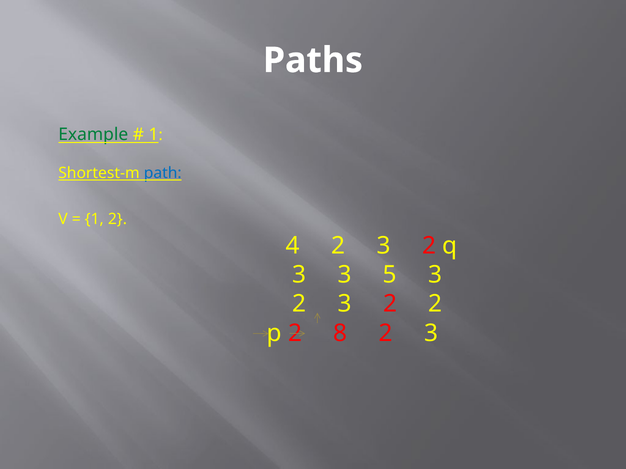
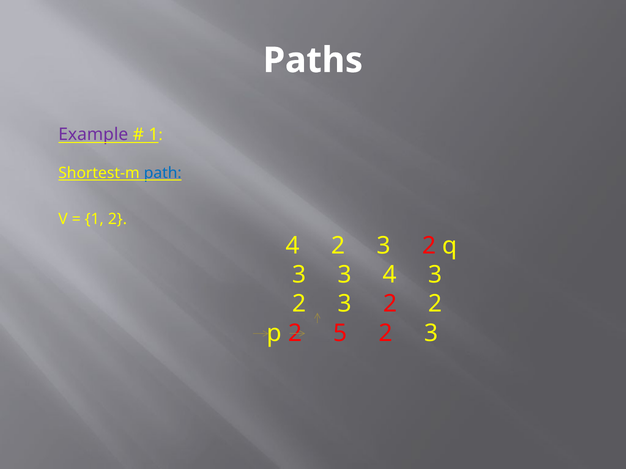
Example colour: green -> purple (93, 135)
3 5: 5 -> 4 (390, 275)
8: 8 -> 5 (340, 334)
